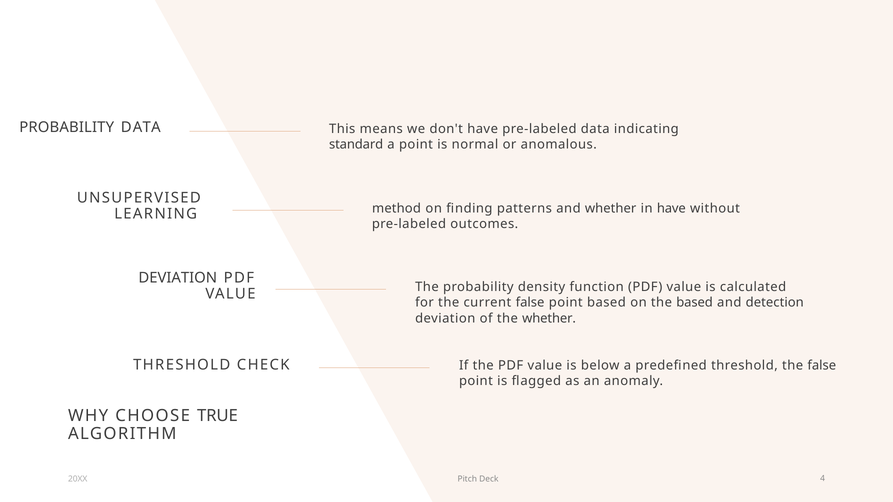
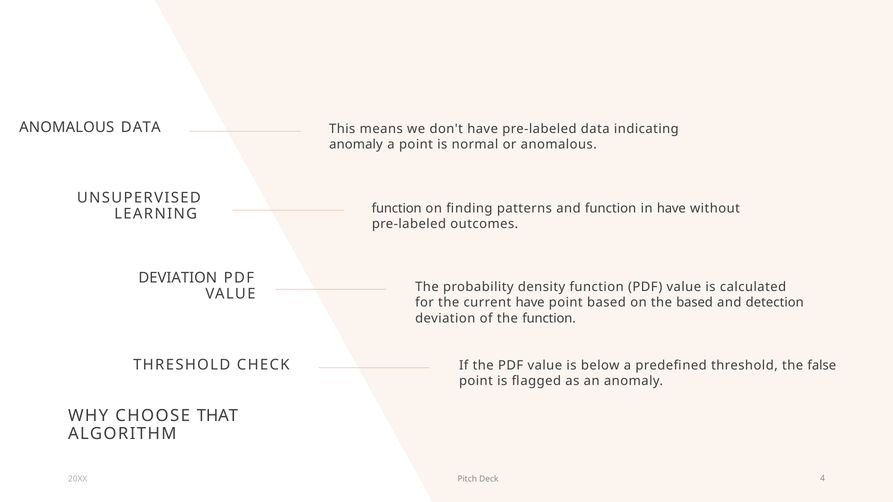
PROBABILITY: PROBABILITY -> ANOMALOUS (67, 127)
standard: standard -> anomaly (356, 144)
method: method -> function (397, 209)
and whether: whether -> function (611, 209)
current false: false -> have (530, 303)
the whether: whether -> function (549, 318)
TRUE: TRUE -> THAT (217, 416)
